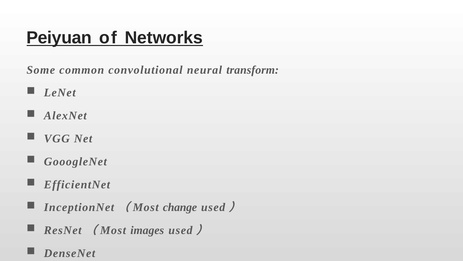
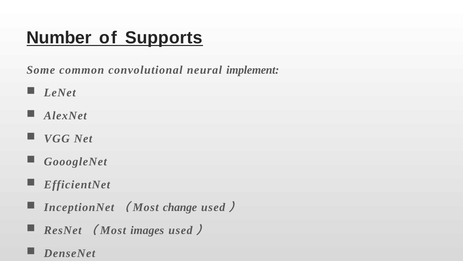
Peiyuan: Peiyuan -> Number (59, 38)
Networks: Networks -> Supports (164, 38)
transform: transform -> implement (253, 70)
